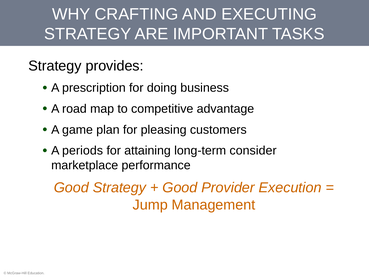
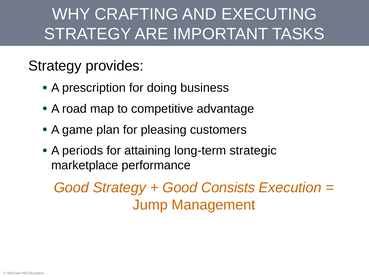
consider: consider -> strategic (253, 151)
Provider: Provider -> Consists (228, 188)
